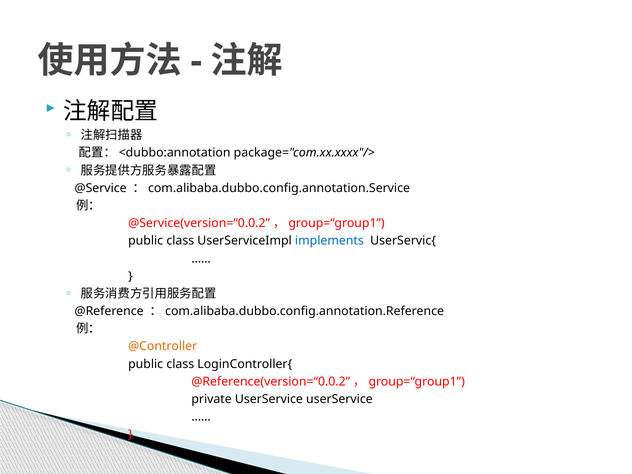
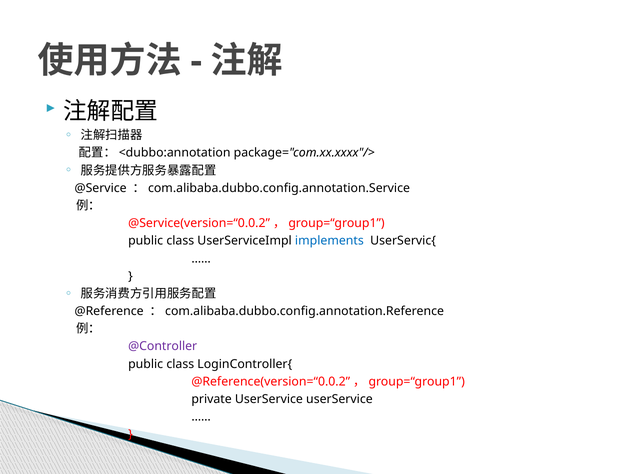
@Controller colour: orange -> purple (163, 346)
